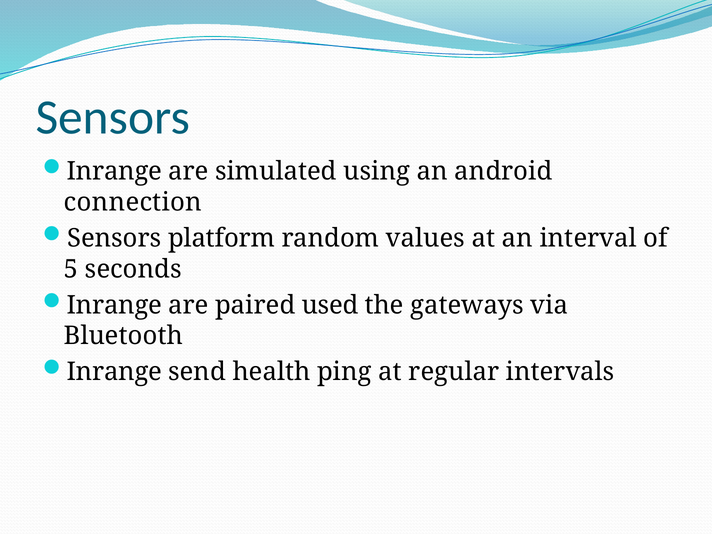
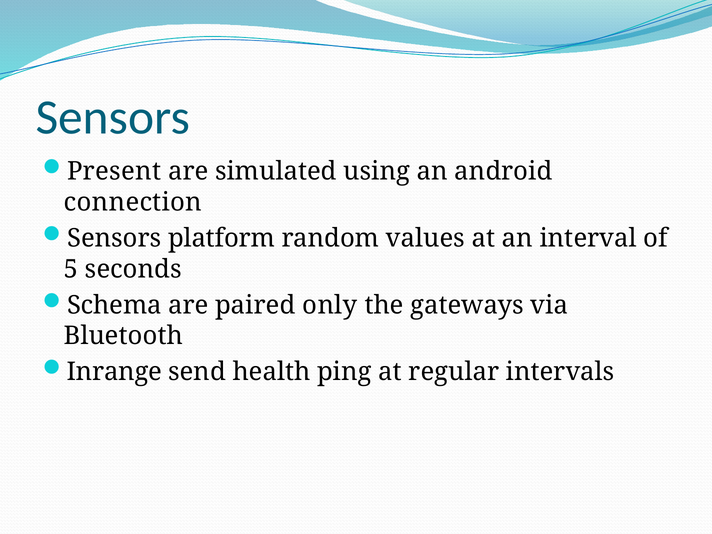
Inrange: Inrange -> Present (114, 171)
Inrange: Inrange -> Schema (114, 305)
used: used -> only (330, 305)
